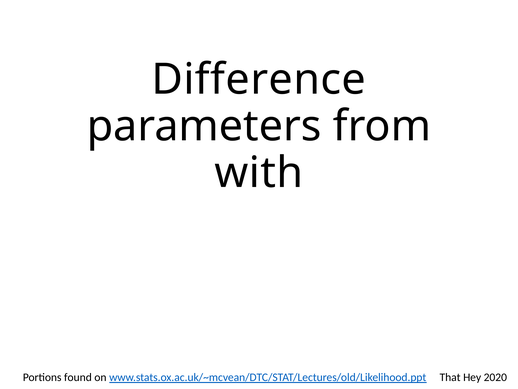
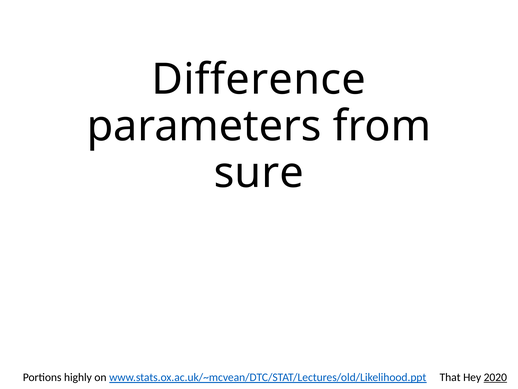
with: with -> sure (259, 173)
found: found -> highly (78, 377)
2020 underline: none -> present (495, 377)
